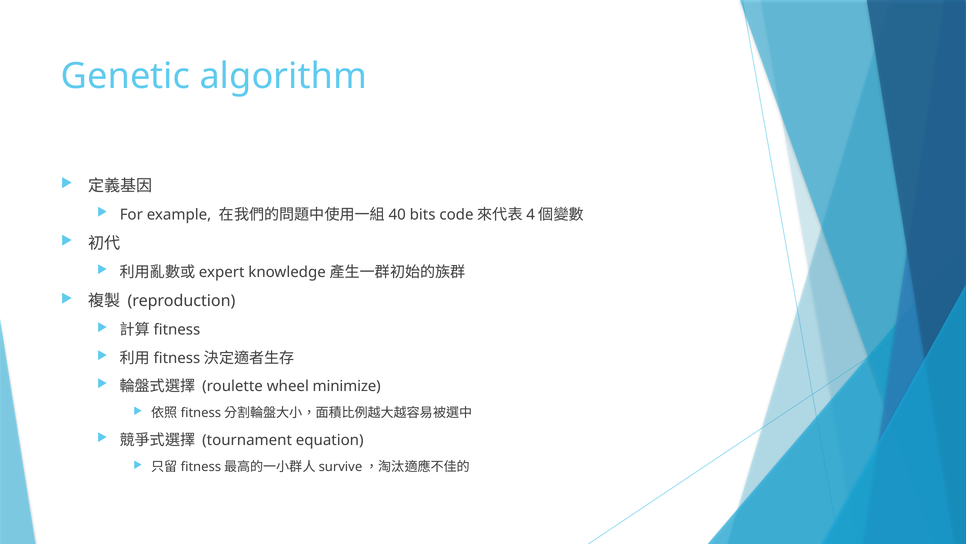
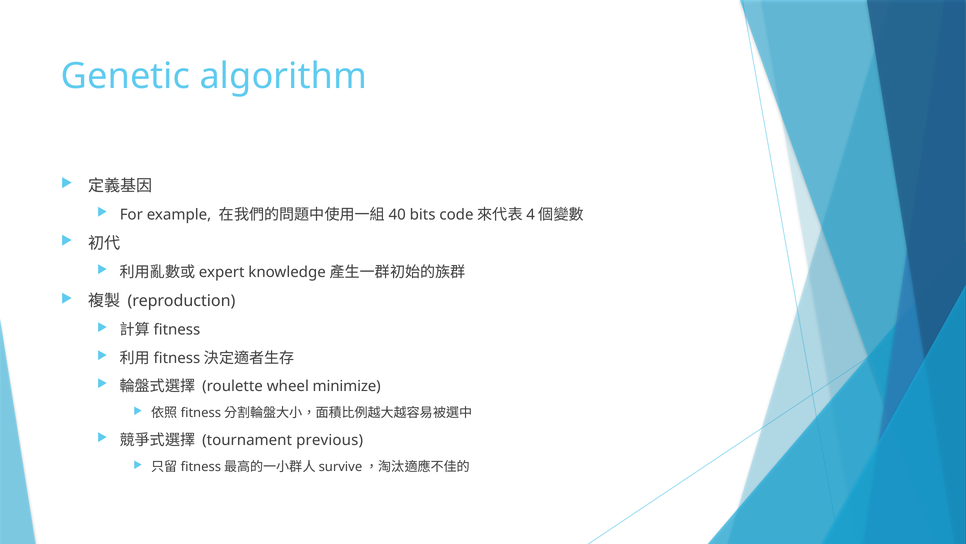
equation: equation -> previous (330, 440)
